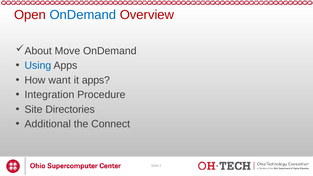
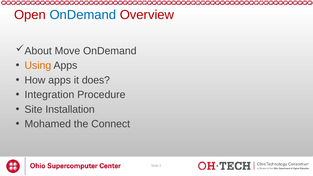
Using colour: blue -> orange (38, 66)
How want: want -> apps (60, 80)
it apps: apps -> does (96, 80)
Directories: Directories -> Installation (70, 109)
Additional: Additional -> Mohamed (48, 124)
